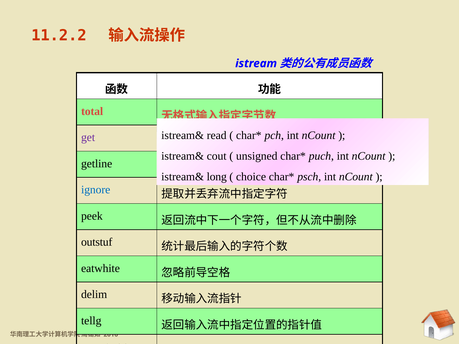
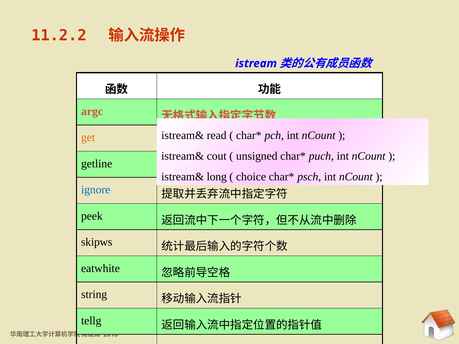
total: total -> argc (92, 111)
get colour: purple -> orange (88, 138)
outstuf: outstuf -> skipws (97, 242)
delim: delim -> string (94, 295)
